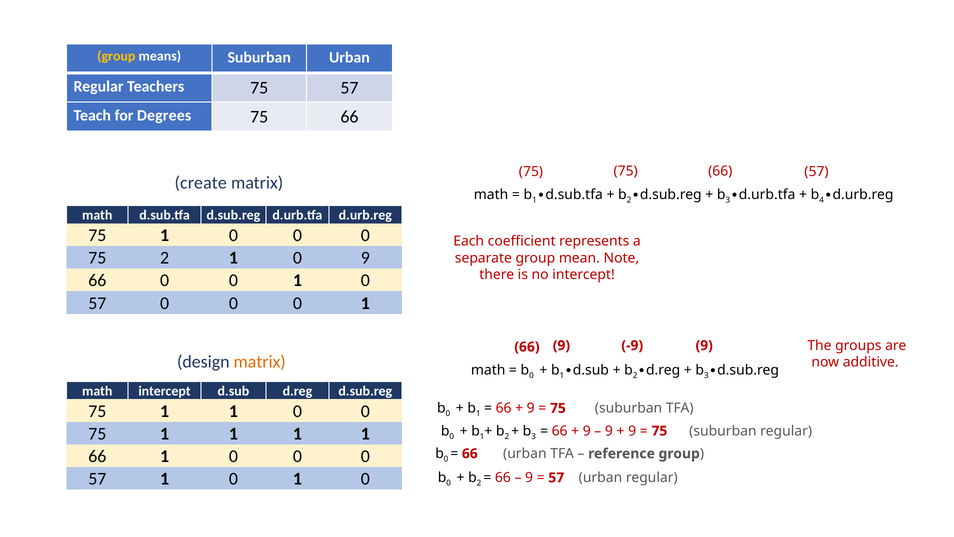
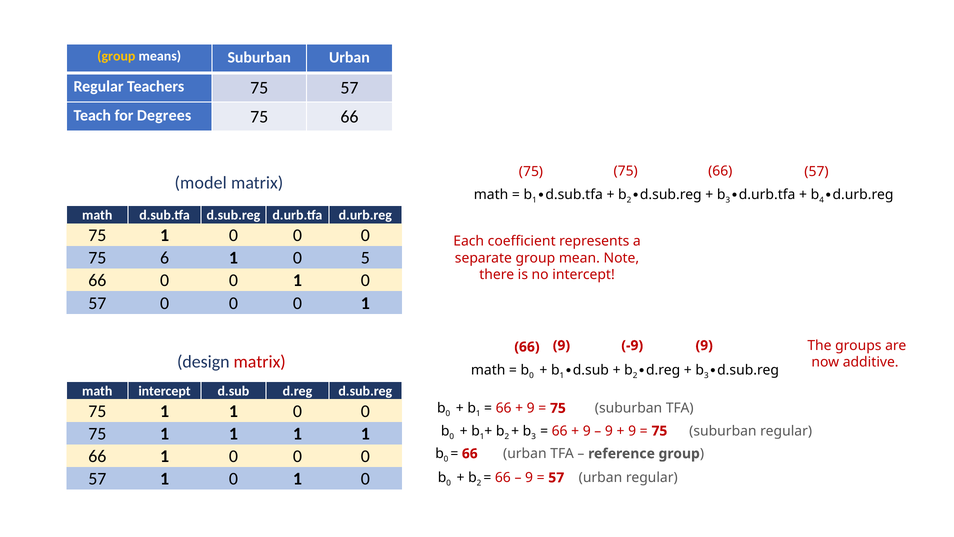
create: create -> model (201, 182)
75 2: 2 -> 6 (165, 258)
0 9: 9 -> 5 (365, 258)
matrix colour: orange -> red (260, 361)
